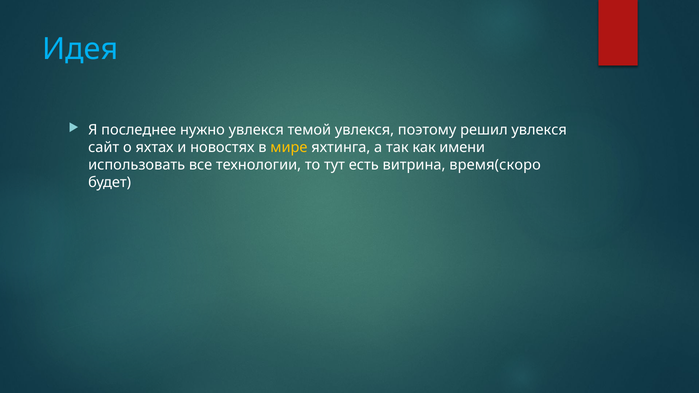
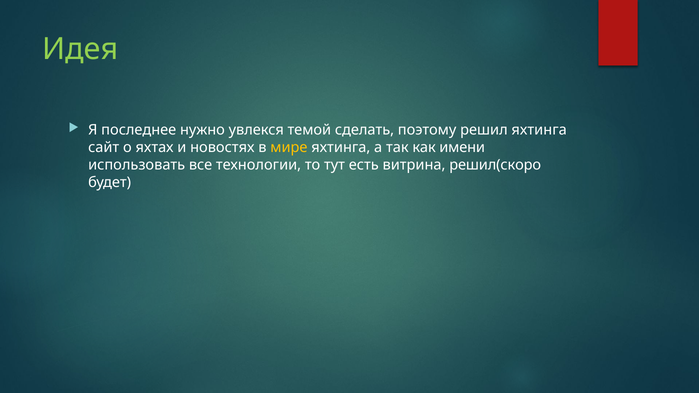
Идея colour: light blue -> light green (80, 49)
темой увлекся: увлекся -> сделать (365, 130)
решил увлекся: увлекся -> яхтинга (539, 130)
время(скоро: время(скоро -> решил(скоро (495, 165)
